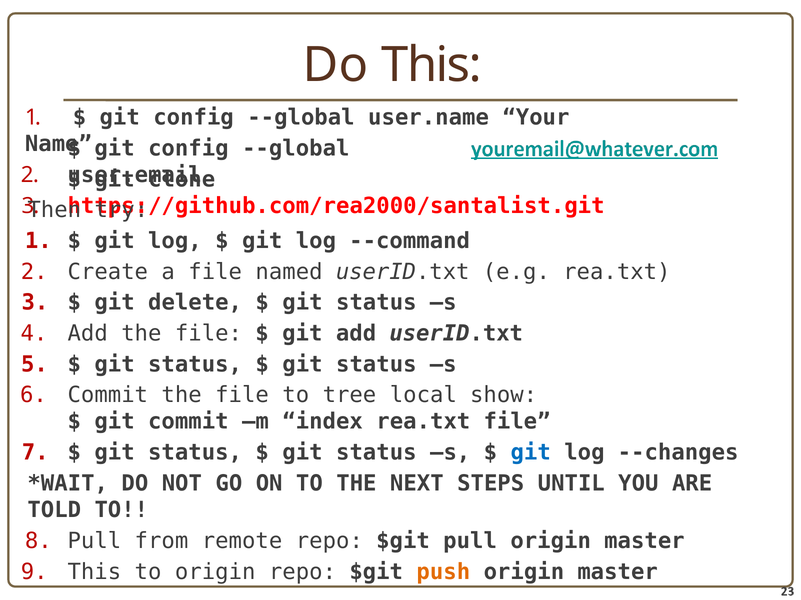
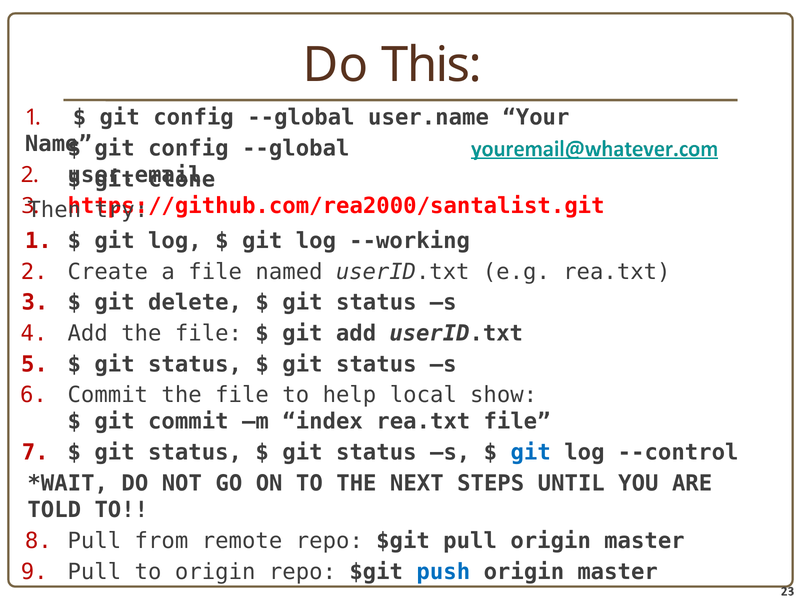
--command: --command -> --working (410, 241)
tree: tree -> help (349, 395)
--changes: --changes -> --control (678, 453)
This: This -> Pull (94, 573)
push colour: orange -> blue (443, 573)
